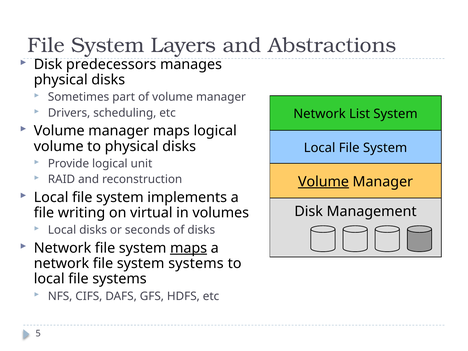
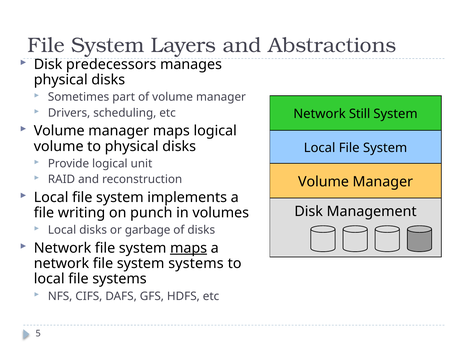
List: List -> Still (360, 114)
Volume underline: present -> none (323, 182)
virtual: virtual -> punch (151, 213)
seconds: seconds -> garbage (148, 230)
